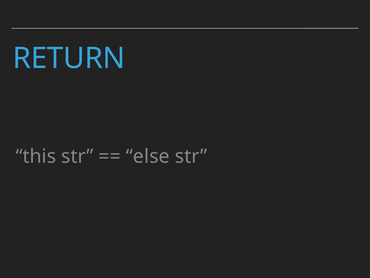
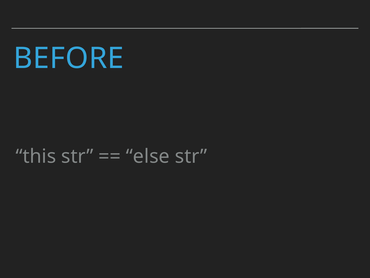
RETURN: RETURN -> BEFORE (69, 58)
